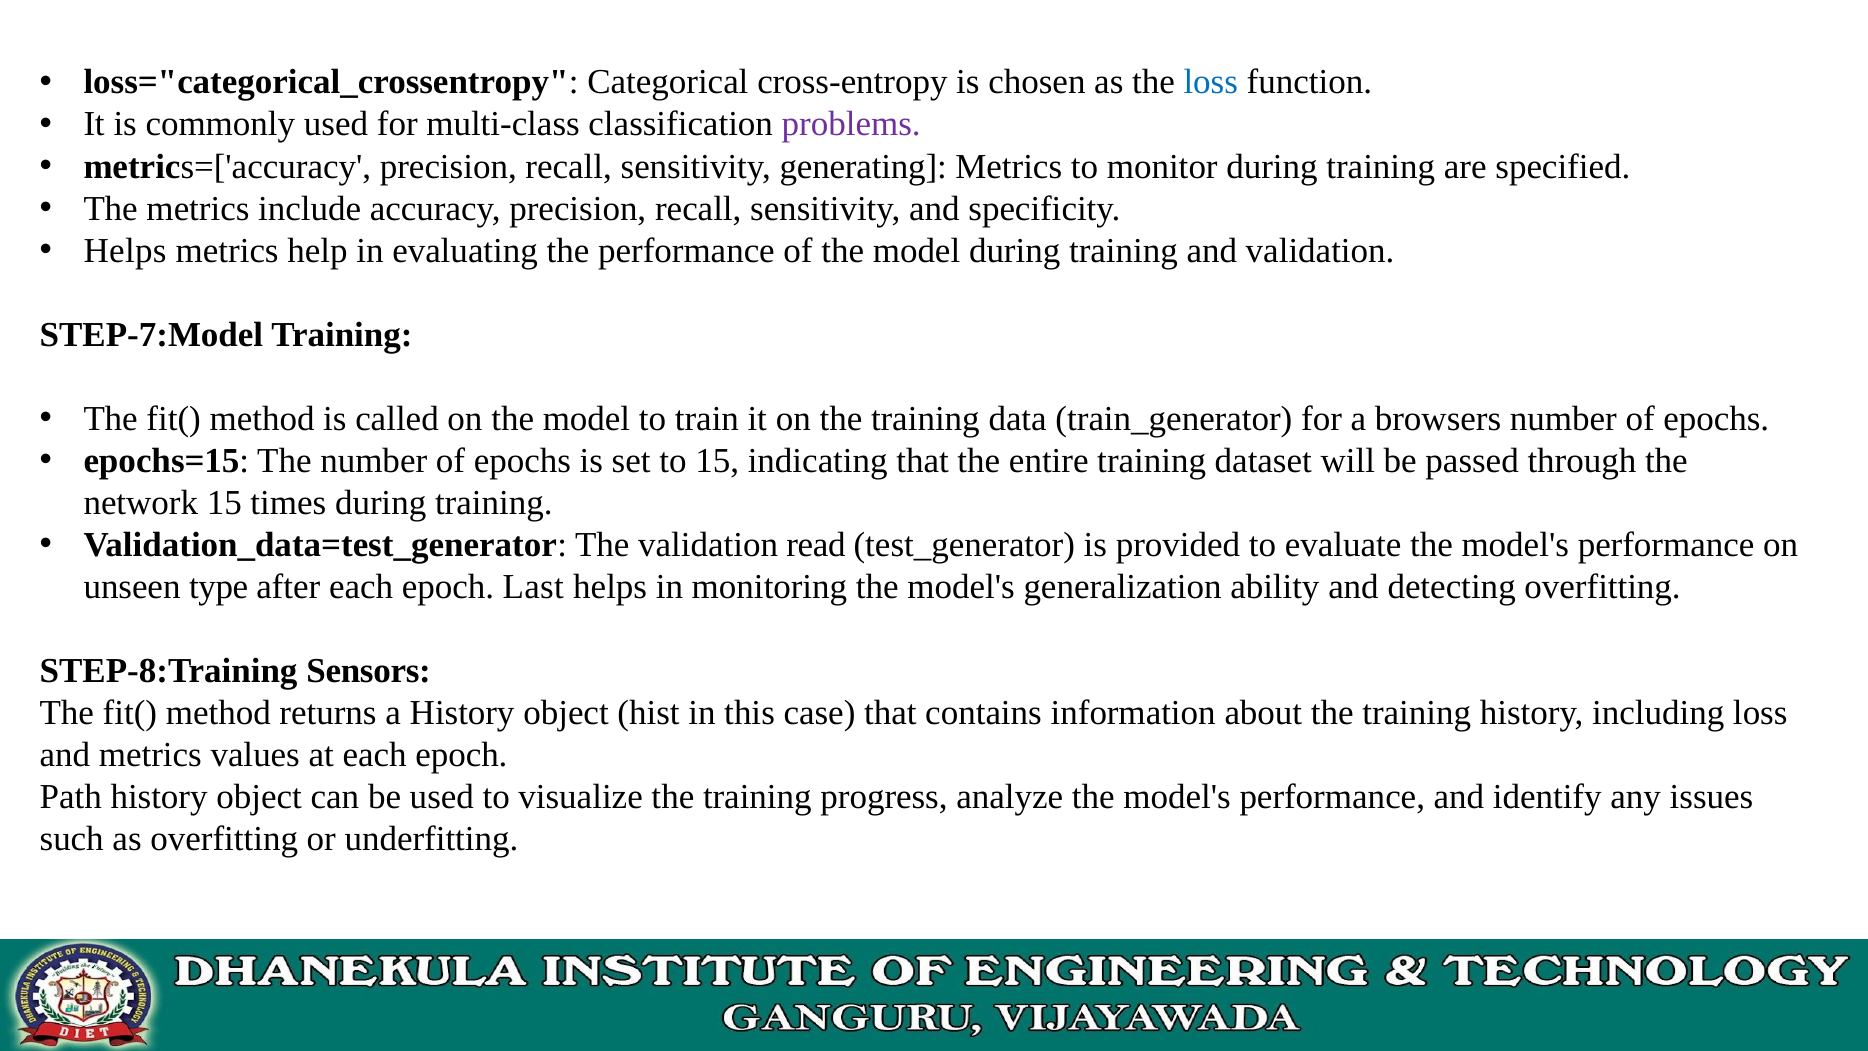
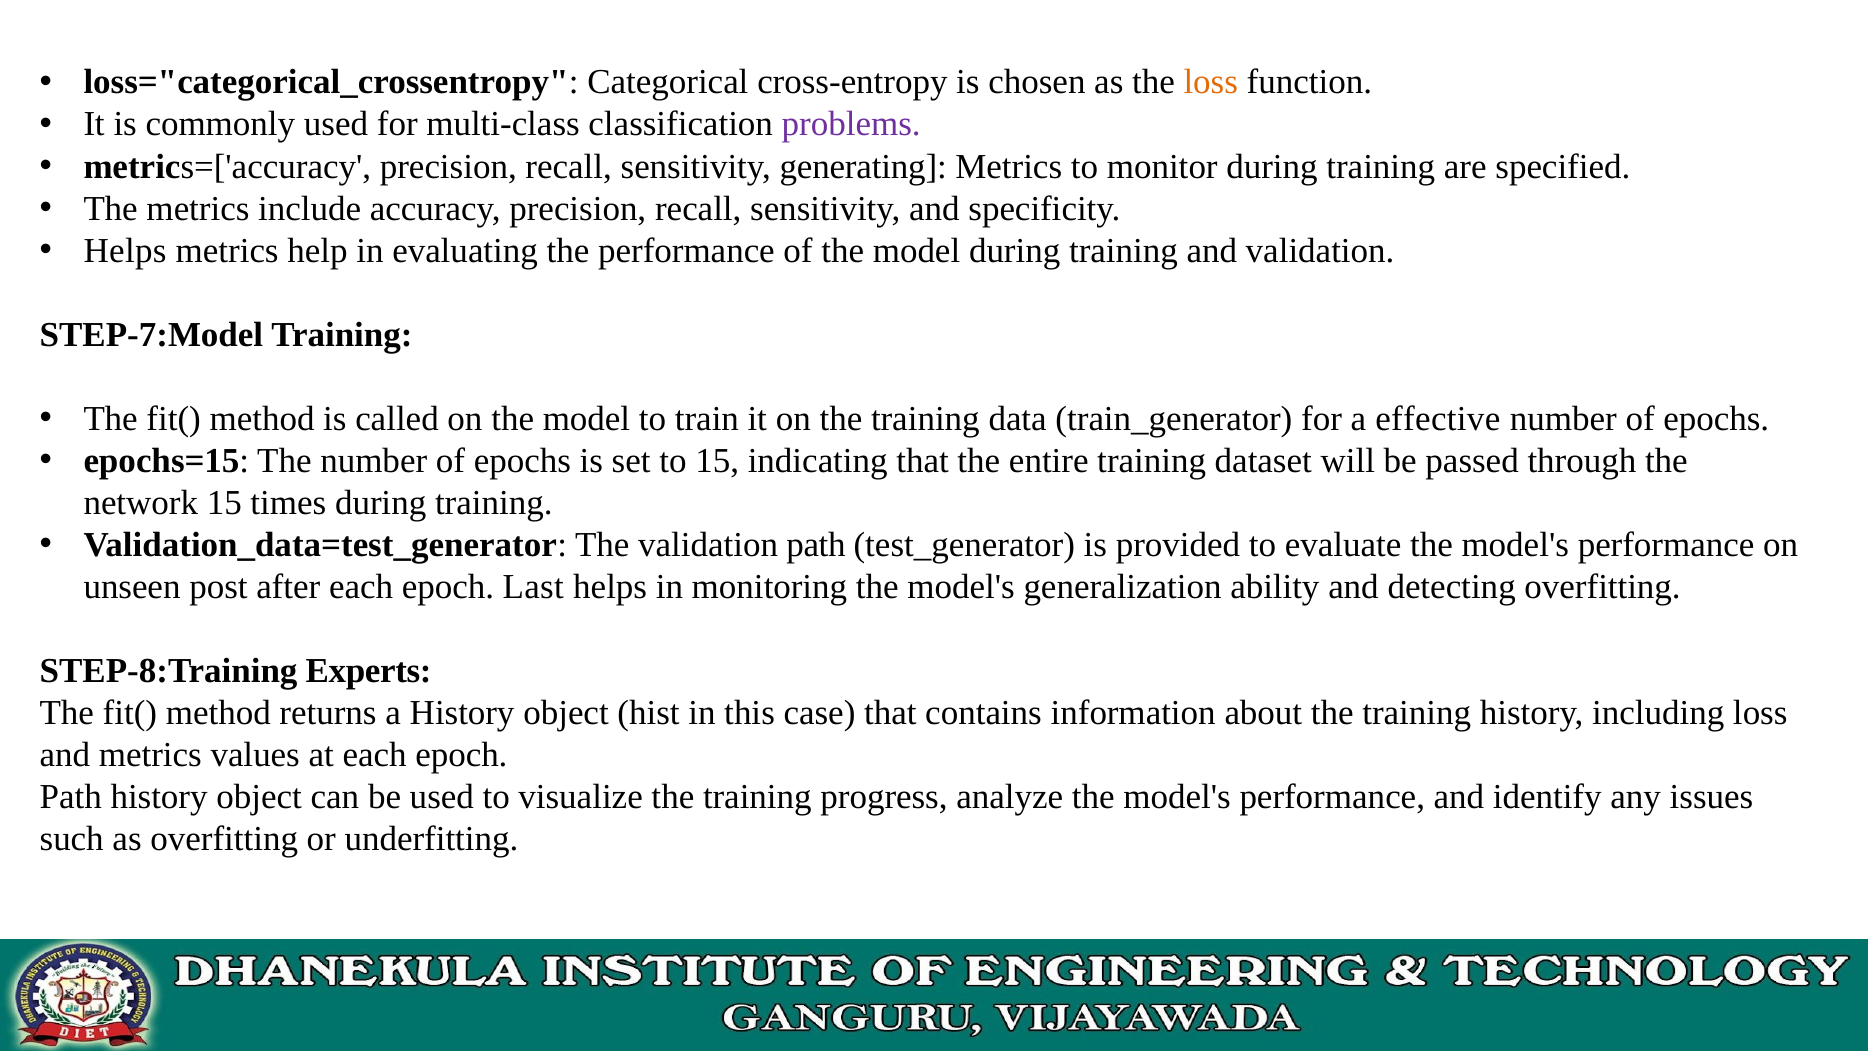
loss colour: blue -> orange (1211, 82)
browsers: browsers -> effective (1438, 419)
validation read: read -> path (816, 545)
type: type -> post (219, 587)
Sensors: Sensors -> Experts (369, 671)
